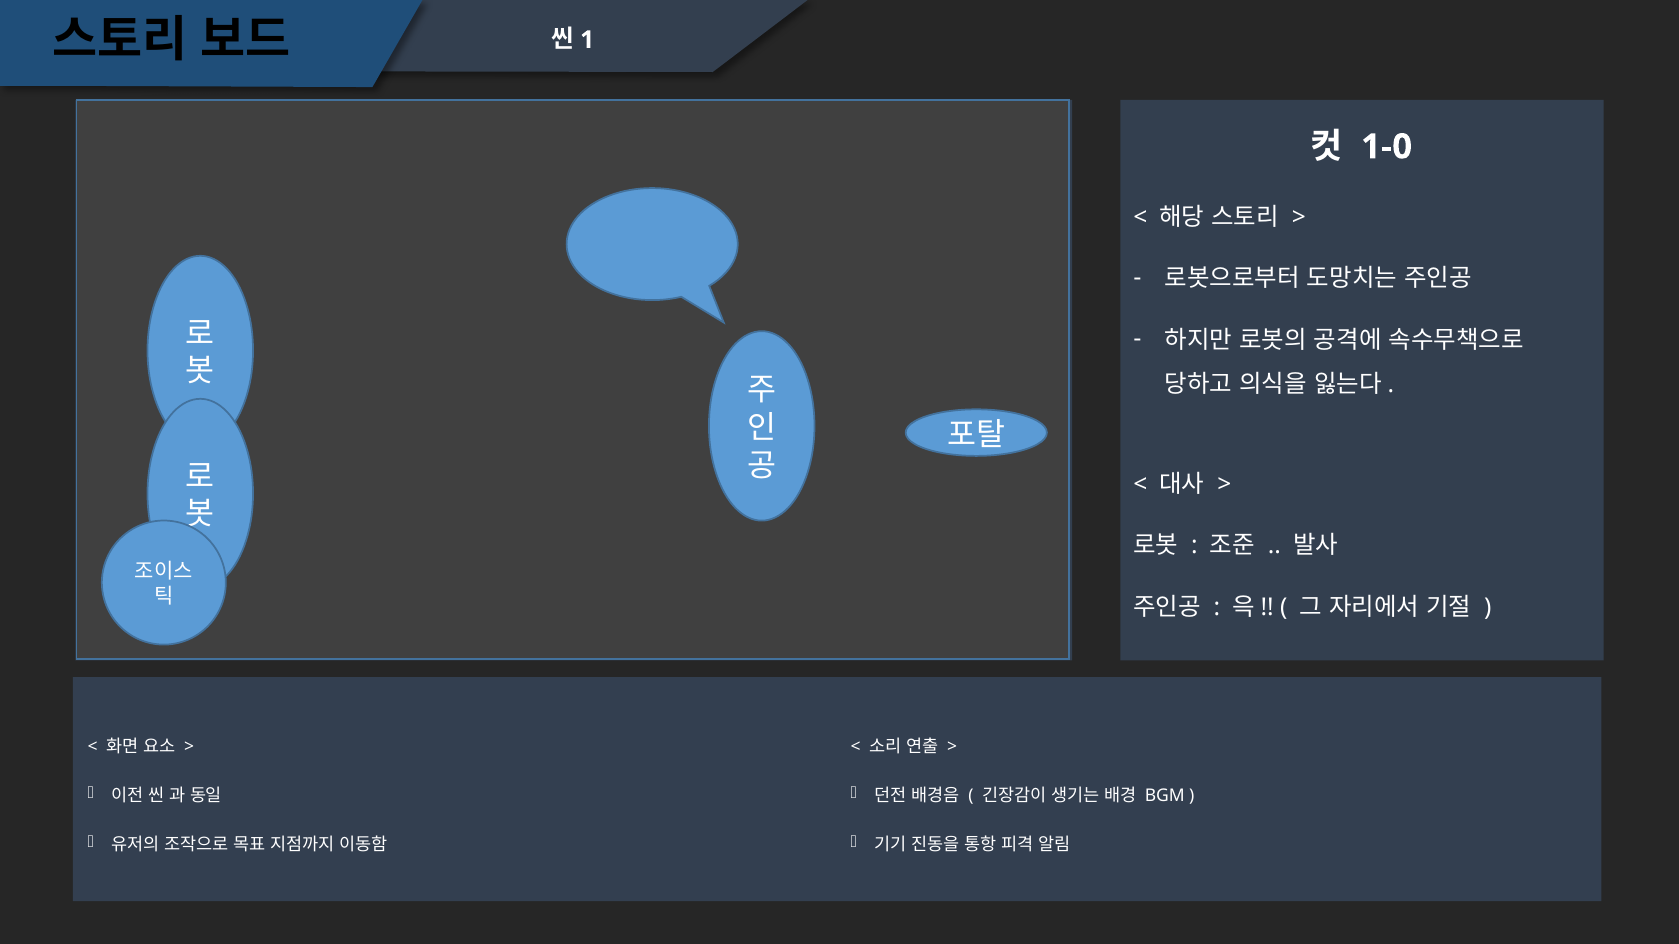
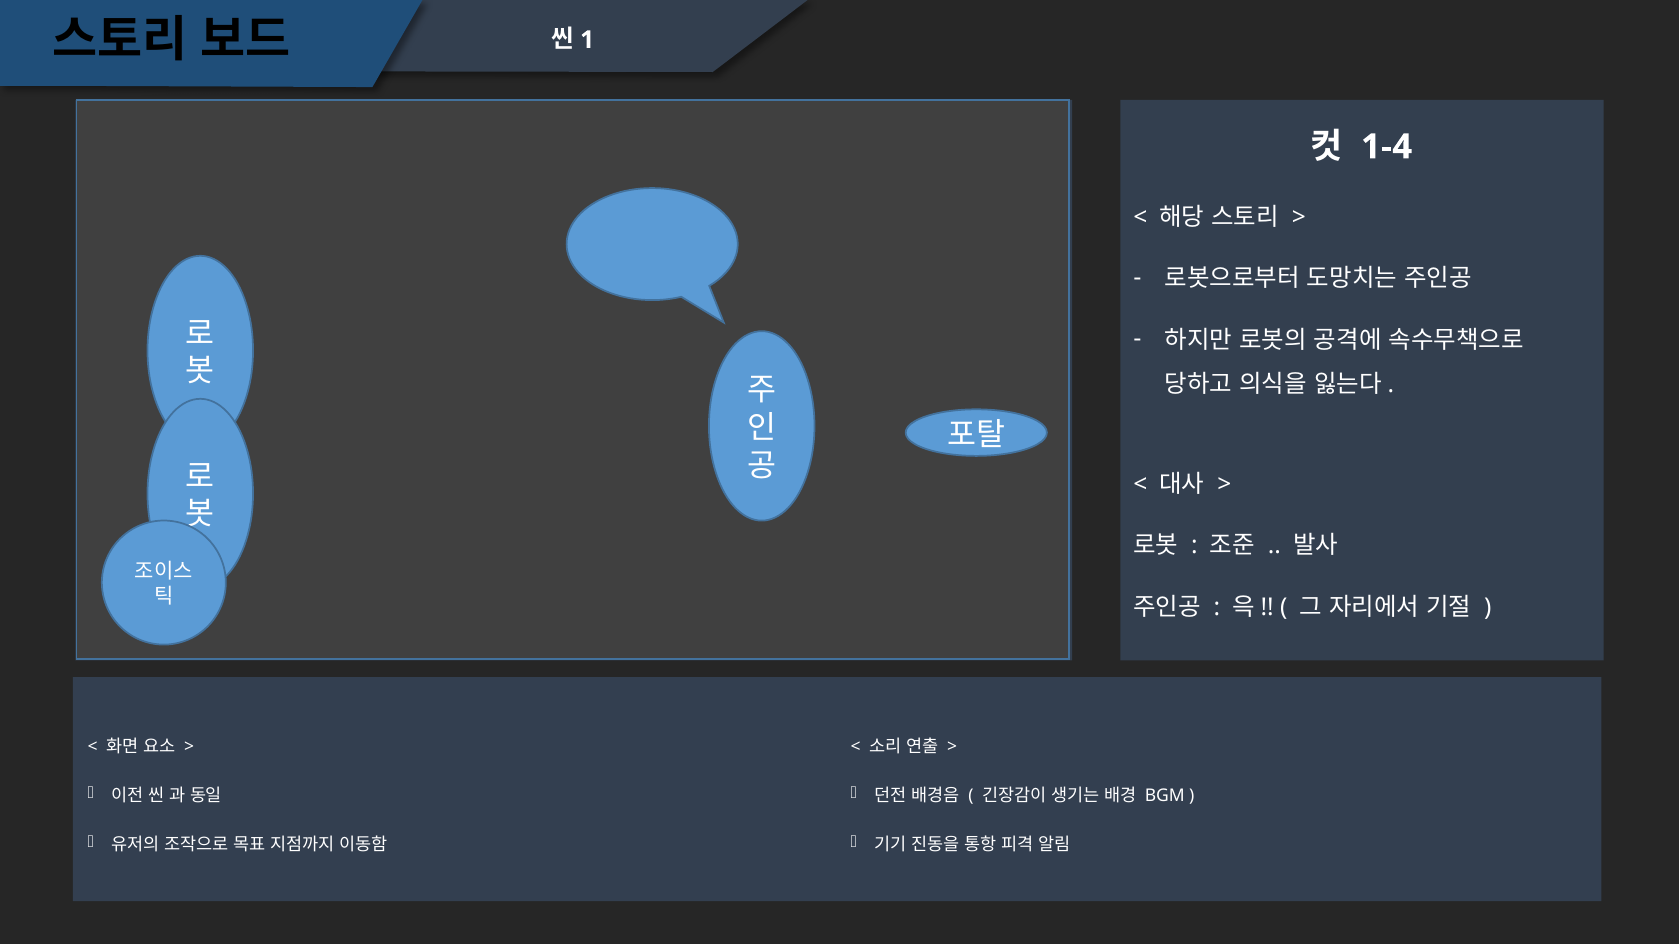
1-0: 1-0 -> 1-4 (1387, 147)
